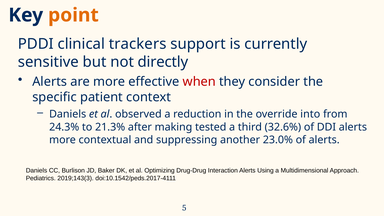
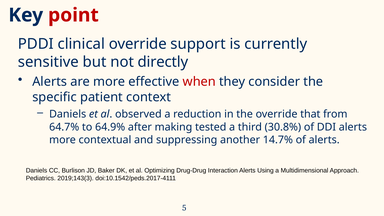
point colour: orange -> red (73, 15)
clinical trackers: trackers -> override (138, 44)
into: into -> that (310, 114)
24.3%: 24.3% -> 64.7% (64, 127)
21.3%: 21.3% -> 64.9% (110, 127)
32.6%: 32.6% -> 30.8% (283, 127)
23.0%: 23.0% -> 14.7% (278, 140)
